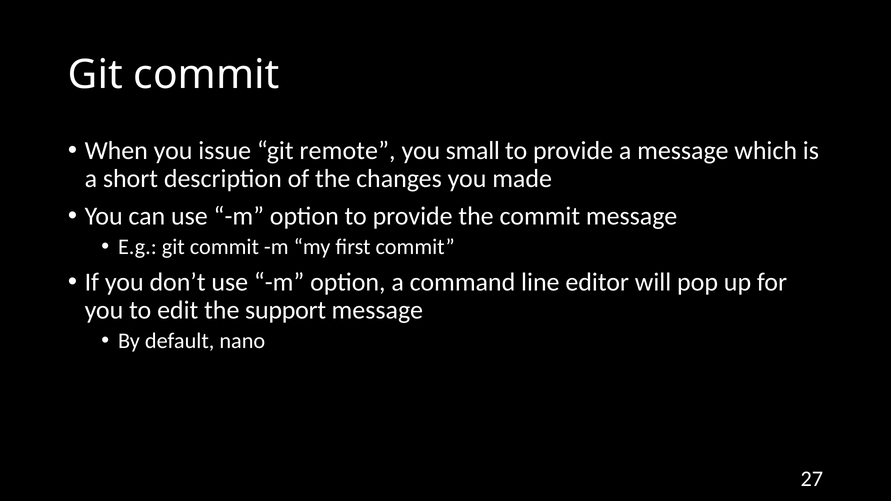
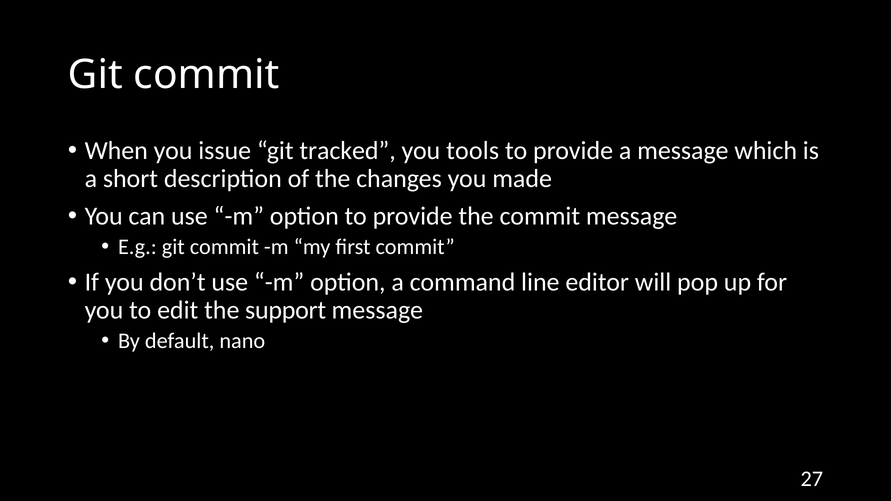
remote: remote -> tracked (348, 151)
small: small -> tools (473, 151)
